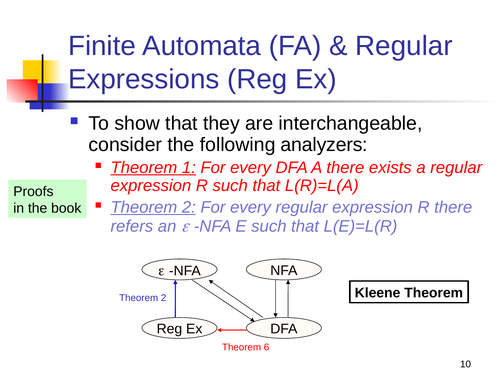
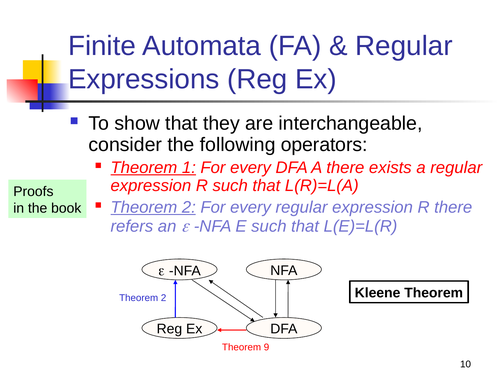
analyzers: analyzers -> operators (324, 145)
6: 6 -> 9 (266, 347)
